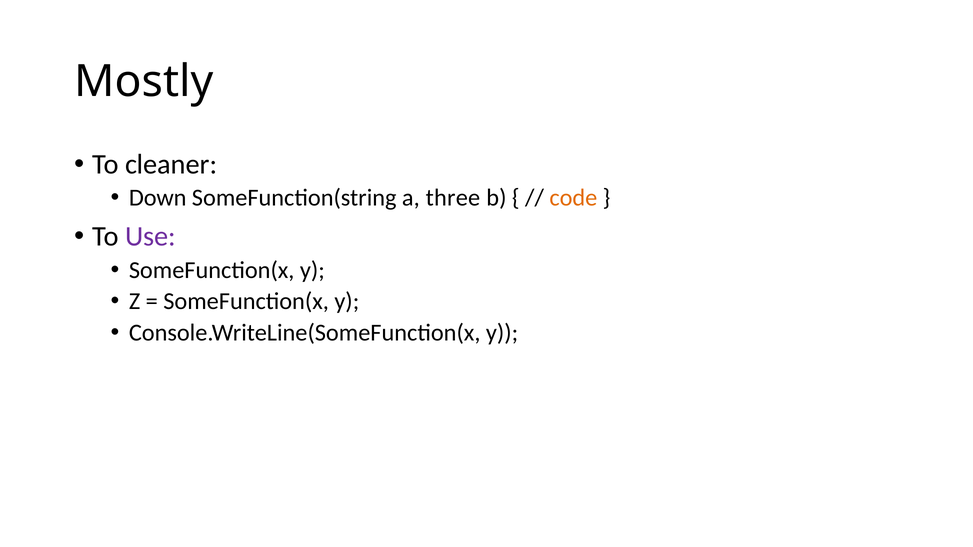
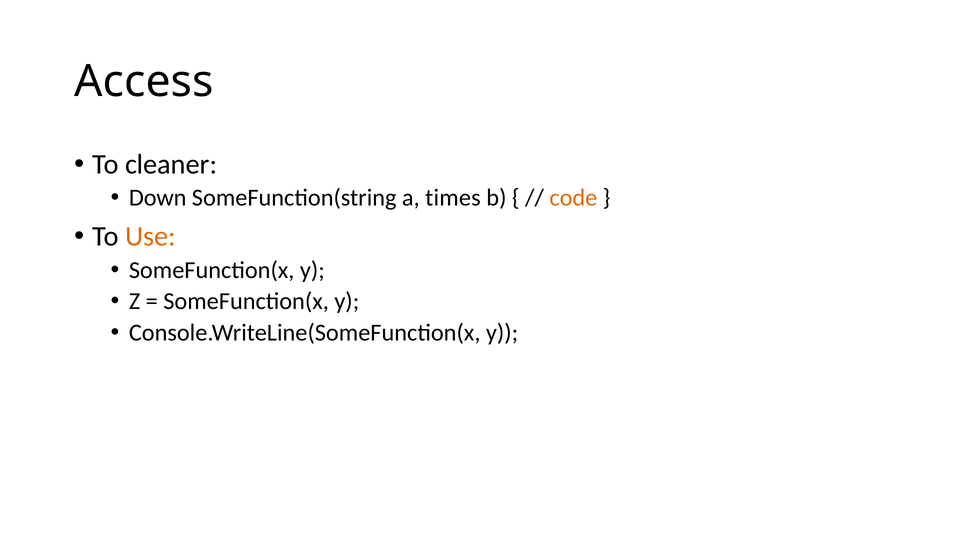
Mostly: Mostly -> Access (144, 82)
three: three -> times (453, 198)
Use colour: purple -> orange (150, 237)
